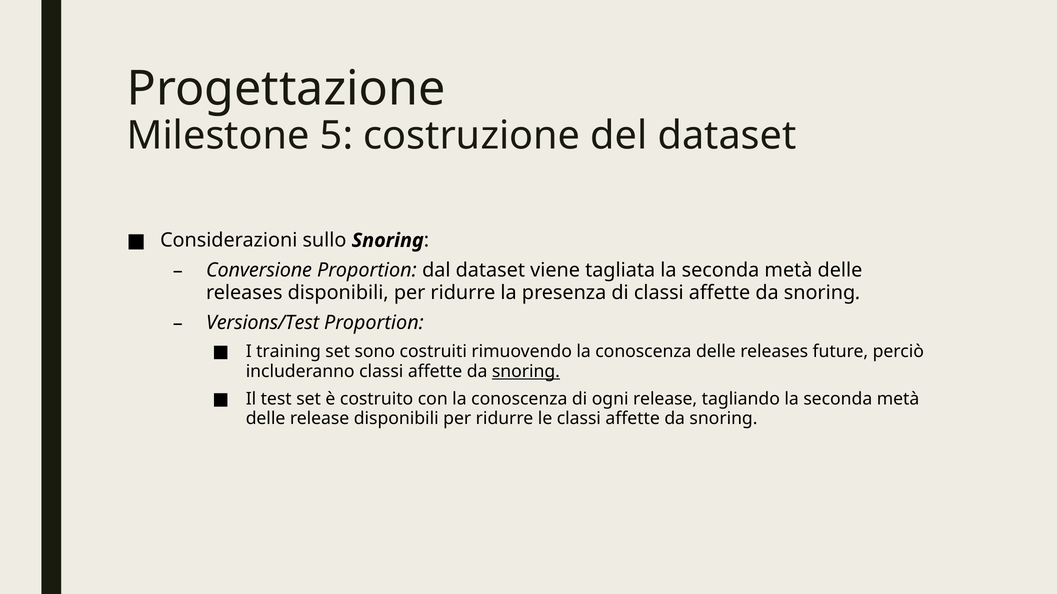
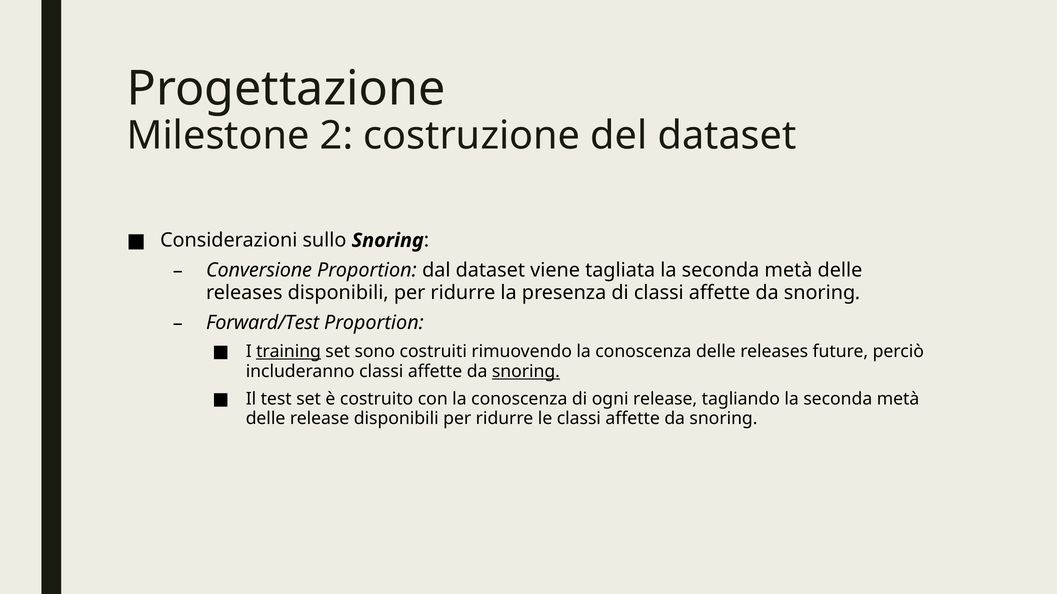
5: 5 -> 2 (336, 136)
Versions/Test: Versions/Test -> Forward/Test (263, 323)
training underline: none -> present (289, 352)
